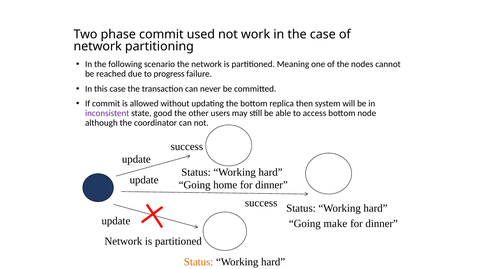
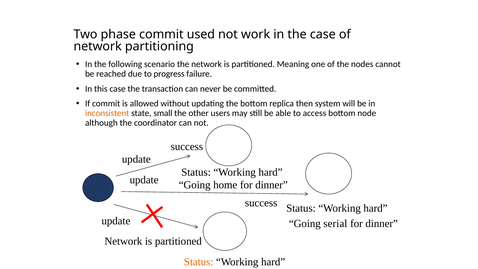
inconsistent colour: purple -> orange (107, 113)
good: good -> small (163, 113)
make: make -> serial (335, 223)
